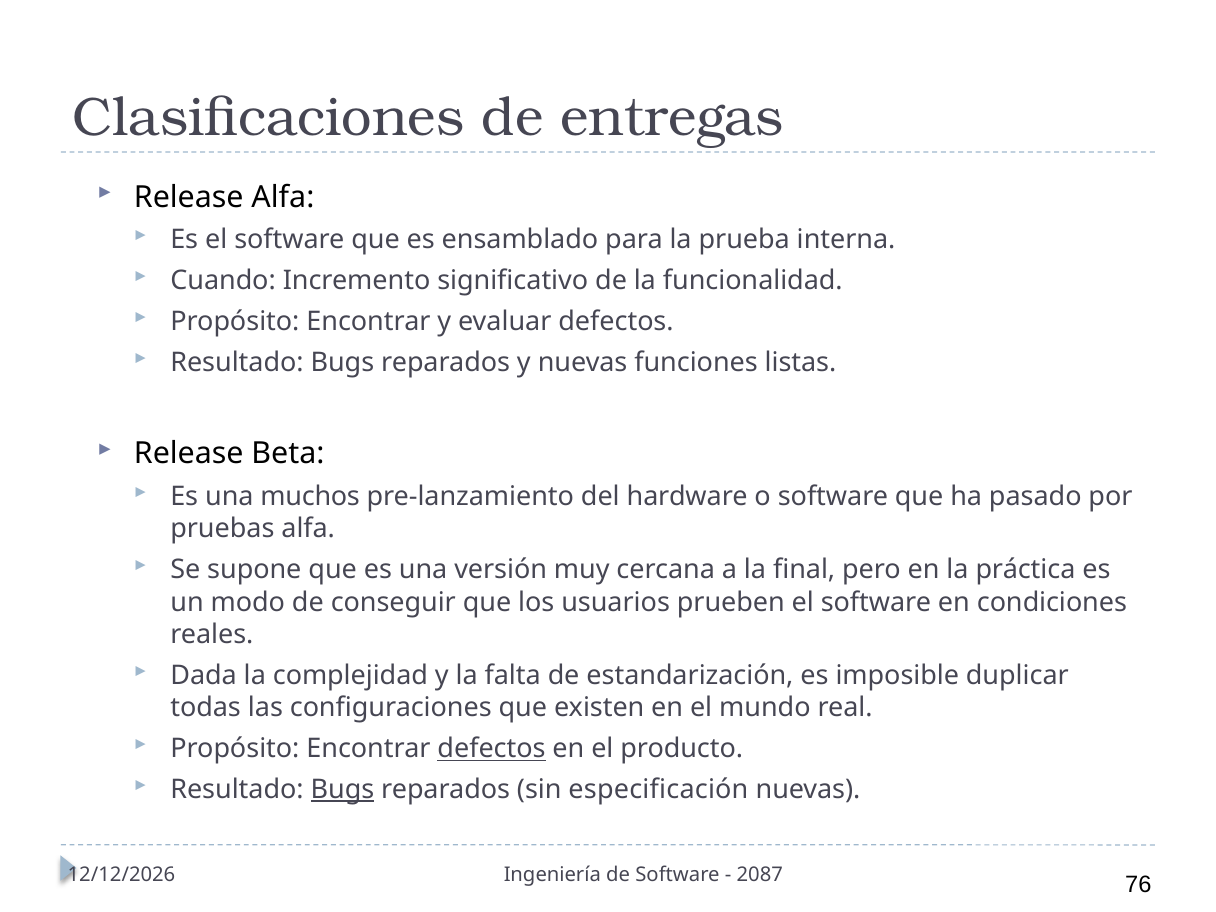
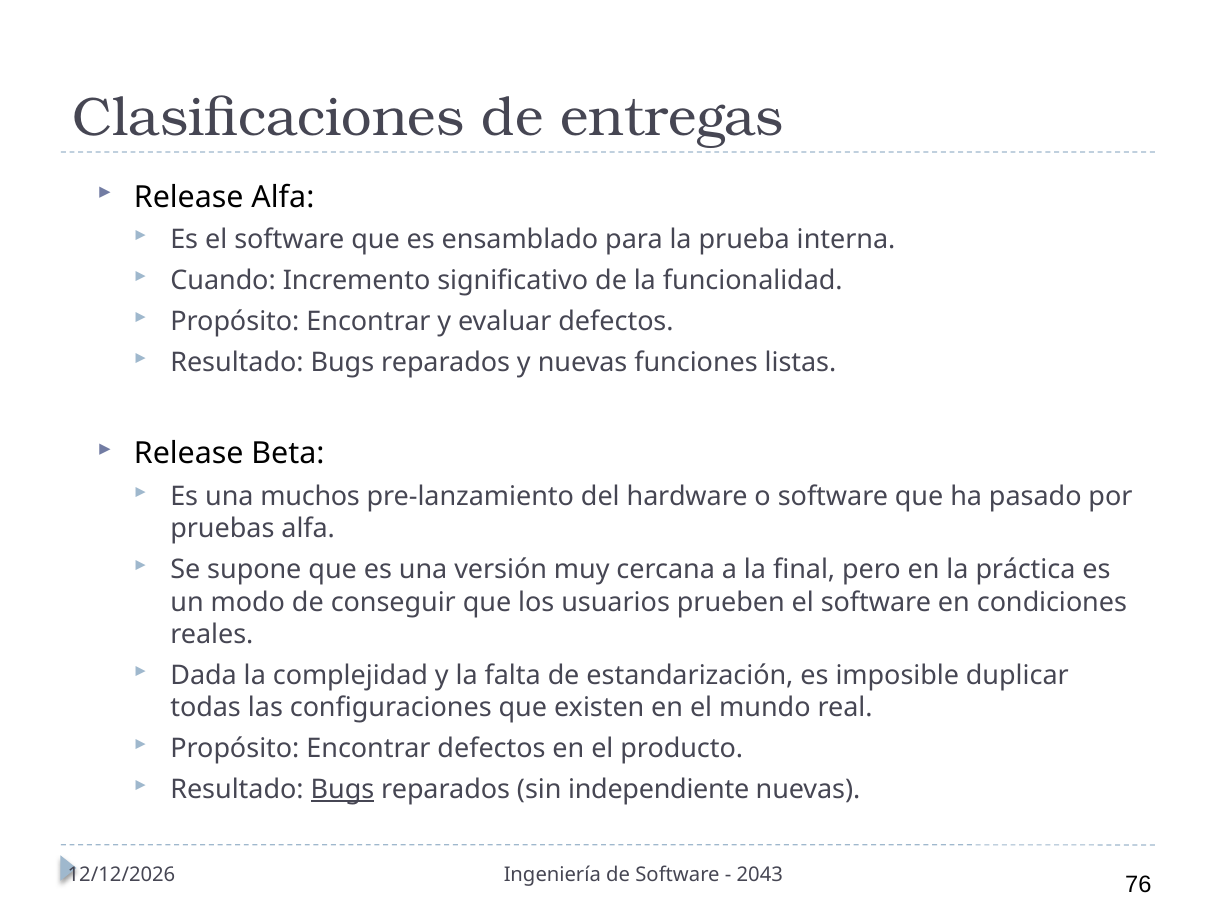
defectos underline: present -> none (492, 749)
especificación: especificación -> independiente (659, 790)
2087: 2087 -> 2043 (760, 875)
